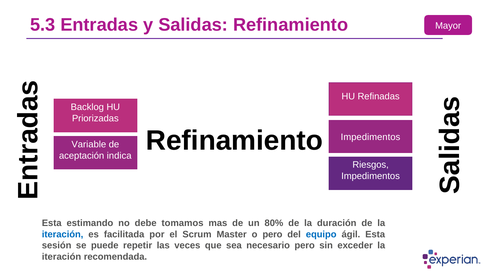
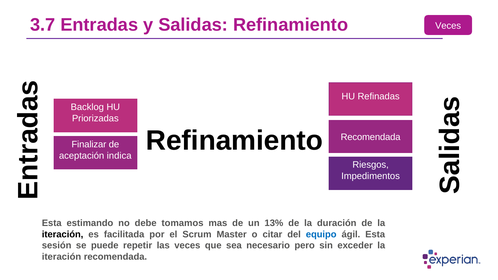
5.3: 5.3 -> 3.7 (43, 25)
Mayor: Mayor -> Veces (448, 26)
Impedimentos: Impedimentos -> Recomendada (371, 137)
Variable: Variable -> Finalizar (89, 144)
80%: 80% -> 13% (274, 223)
iteración colour: blue -> black (63, 234)
o pero: pero -> citar (272, 234)
